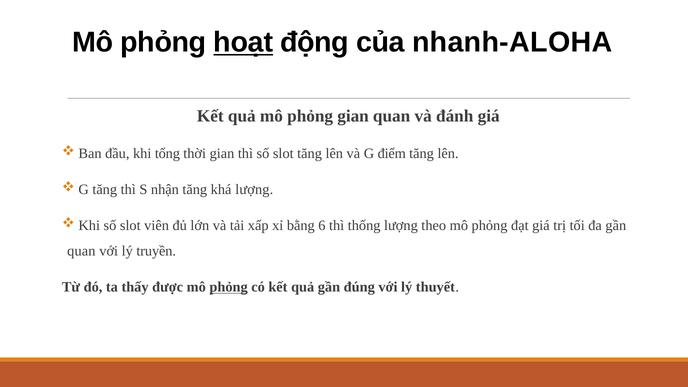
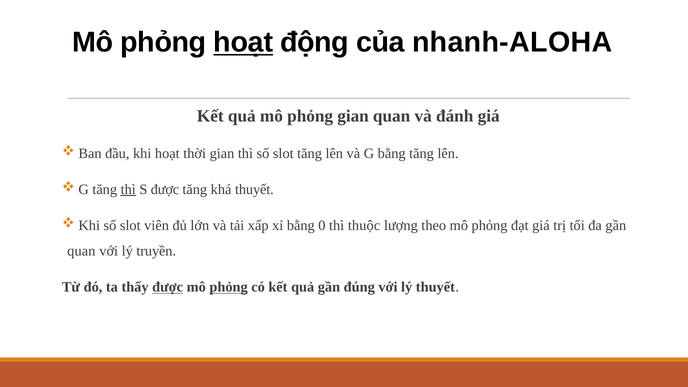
khi tổng: tổng -> hoạt (167, 154)
G điểm: điểm -> bằng (392, 154)
thì underline: none -> present (128, 189)
S nhận: nhận -> được (165, 189)
khá lượng: lượng -> thuyết (254, 189)
6: 6 -> 0 (322, 225)
thống: thống -> thuộc (364, 225)
được underline: none -> present (168, 287)
